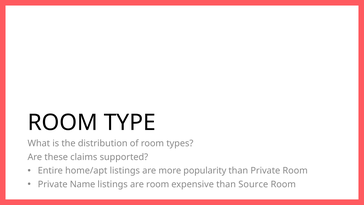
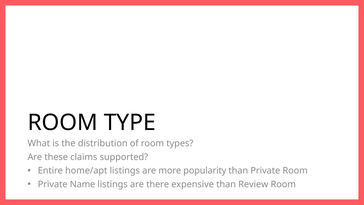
are room: room -> there (158, 184)
Source: Source -> Review (253, 184)
